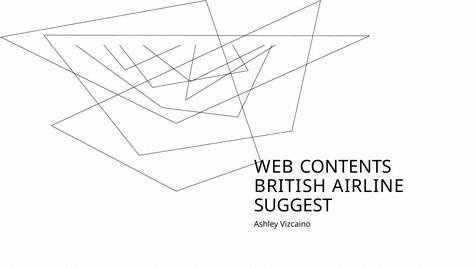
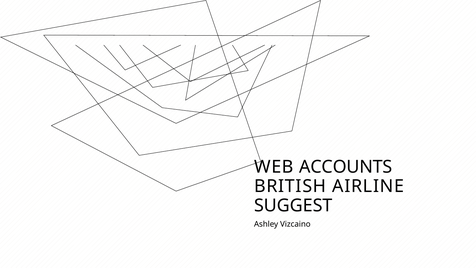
CONTENTS: CONTENTS -> ACCOUNTS (346, 167)
